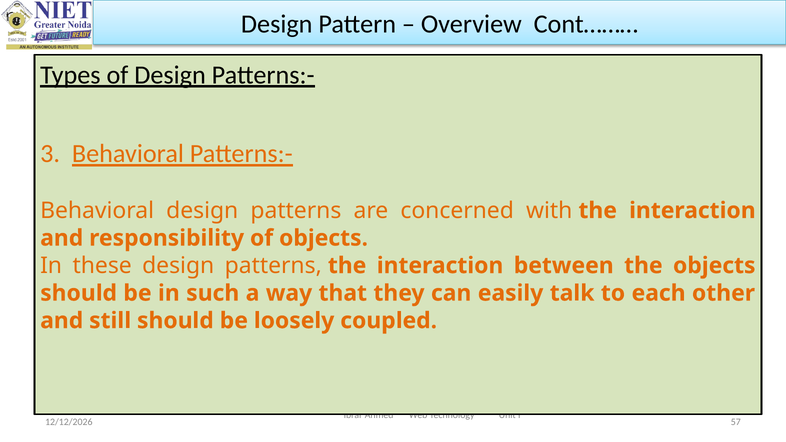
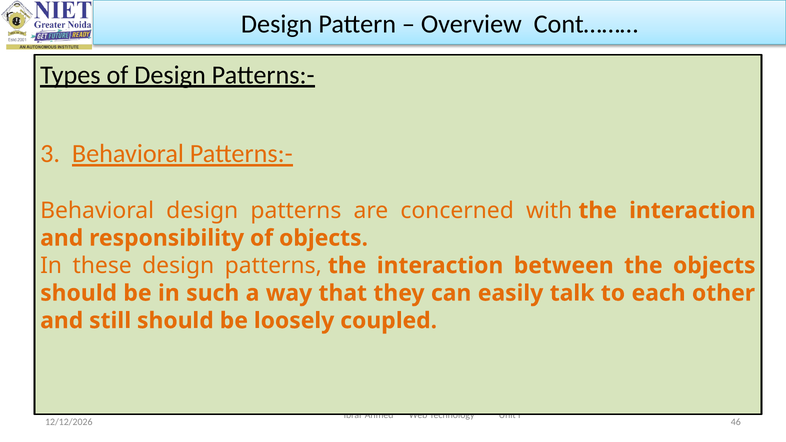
57: 57 -> 46 (736, 422)
